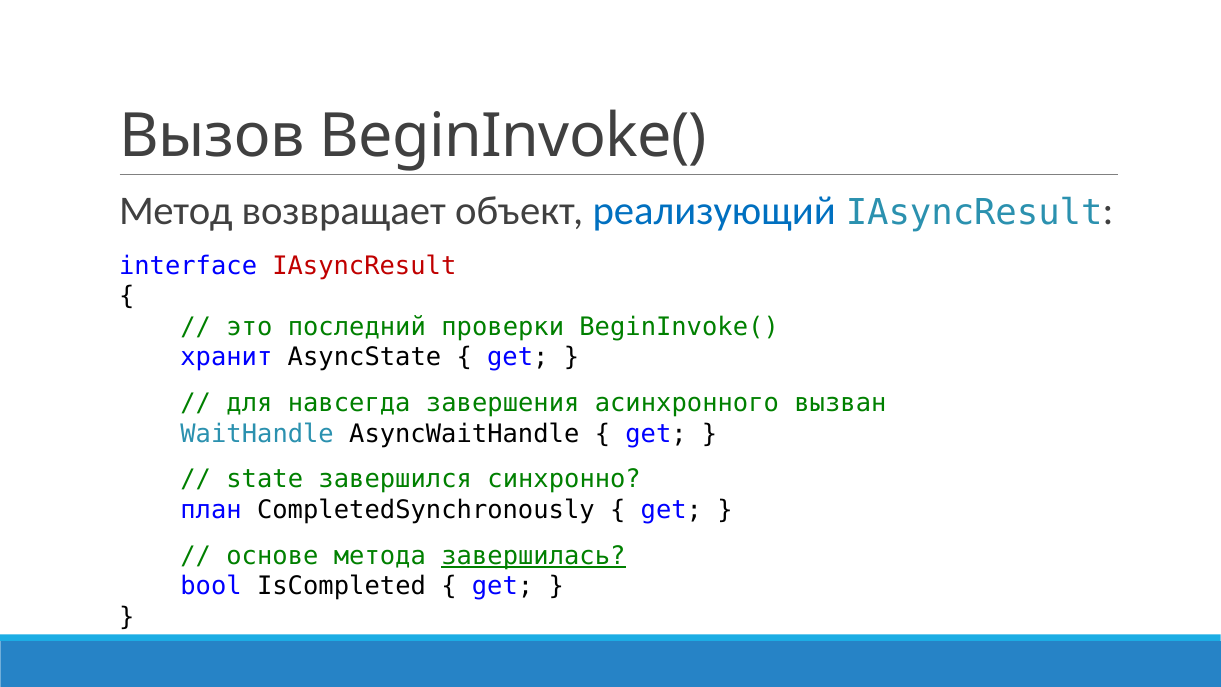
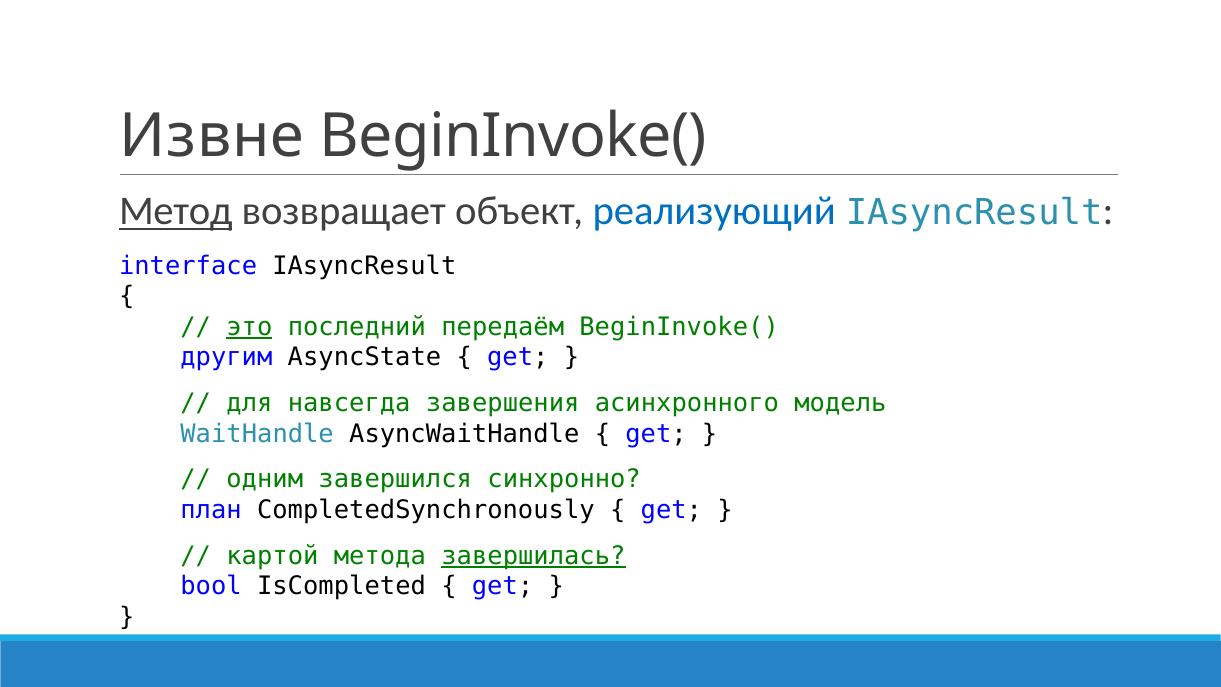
Вызов: Вызов -> Извне (212, 137)
Метод underline: none -> present (176, 211)
IAsyncResult colour: red -> black (364, 266)
это underline: none -> present (249, 327)
проверки: проверки -> передаём (503, 327)
хранит: хранит -> другим (226, 357)
вызван: вызван -> модель (840, 403)
state: state -> одним (265, 479)
основе: основе -> картой (272, 556)
